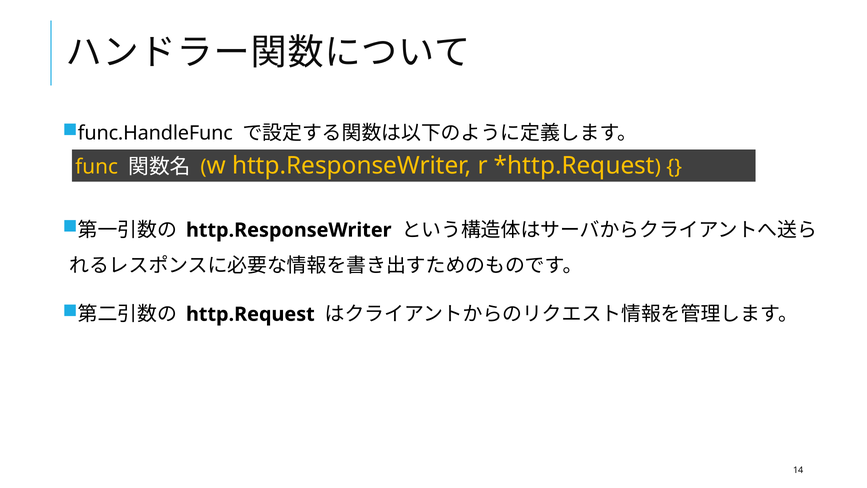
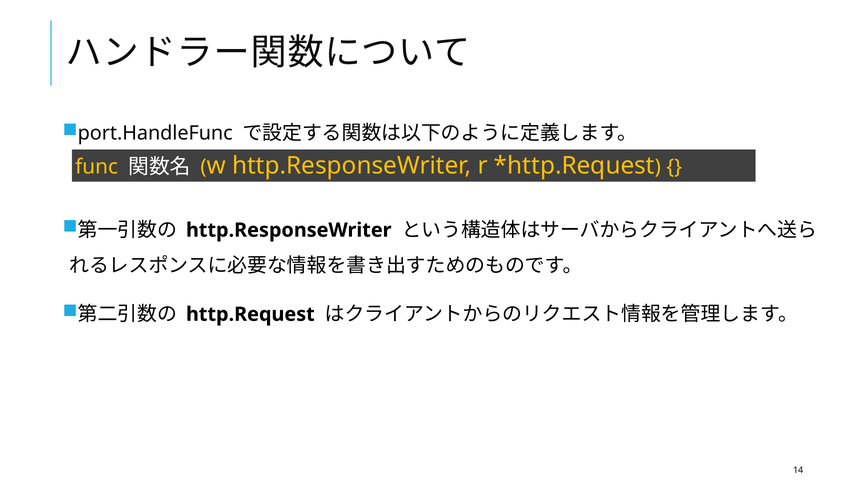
func.HandleFunc: func.HandleFunc -> port.HandleFunc (155, 133)
